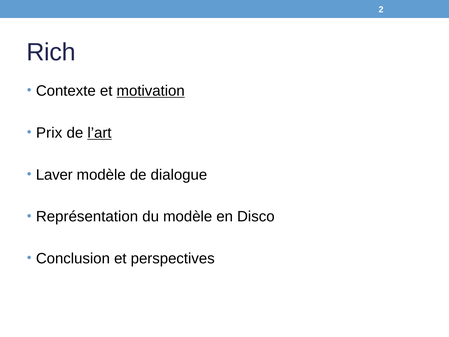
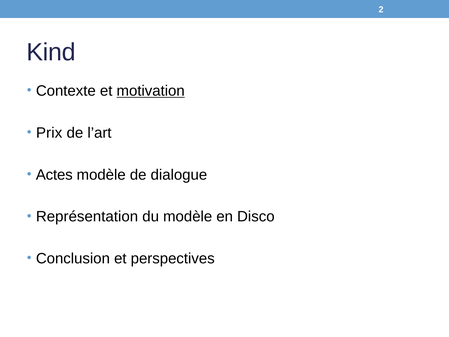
Rich: Rich -> Kind (51, 52)
l’art underline: present -> none (100, 133)
Laver: Laver -> Actes (54, 175)
